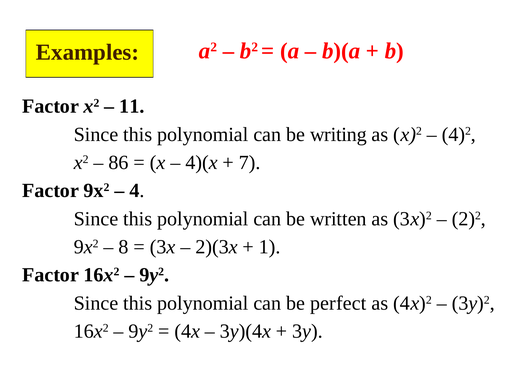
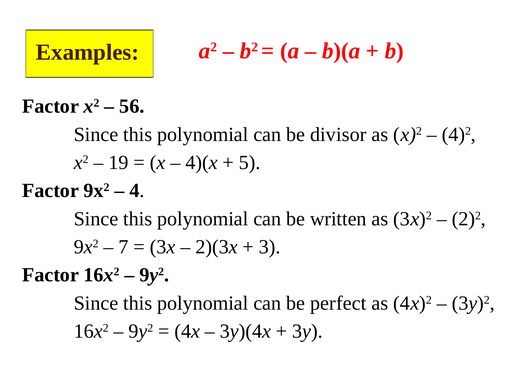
11: 11 -> 56 (132, 106)
writing: writing -> divisor (338, 134)
86: 86 -> 19 (119, 162)
7: 7 -> 5 (250, 162)
8: 8 -> 7 (123, 247)
1: 1 -> 3 (270, 247)
